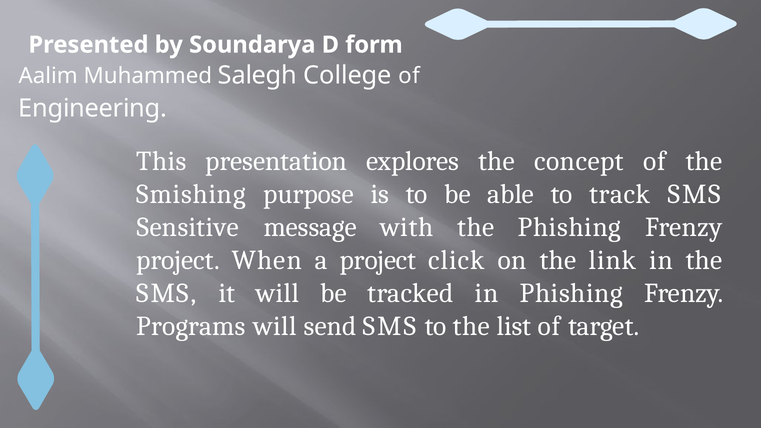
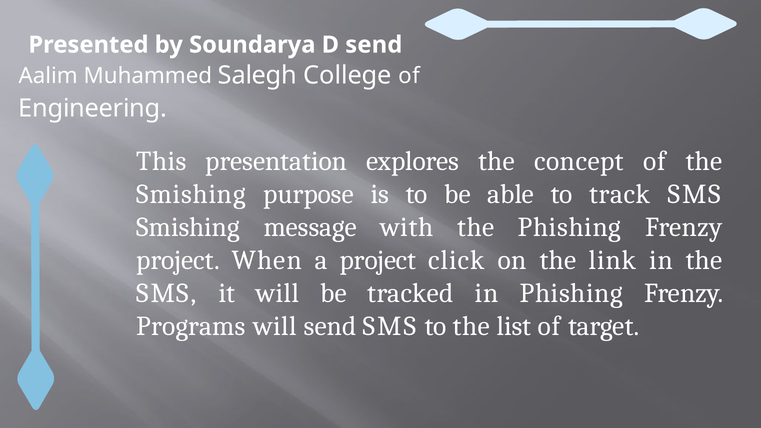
D form: form -> send (374, 45)
Sensitive: Sensitive -> Smishing (188, 227)
